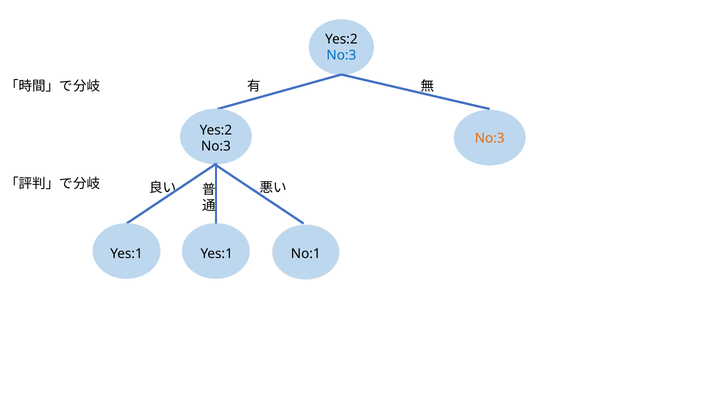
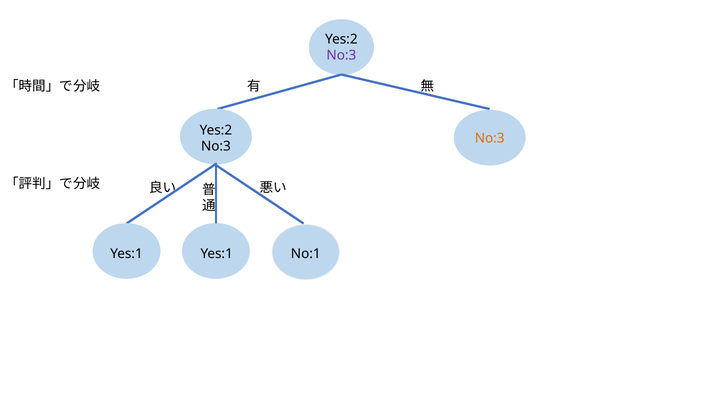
No:3 colour: blue -> purple (341, 56)
